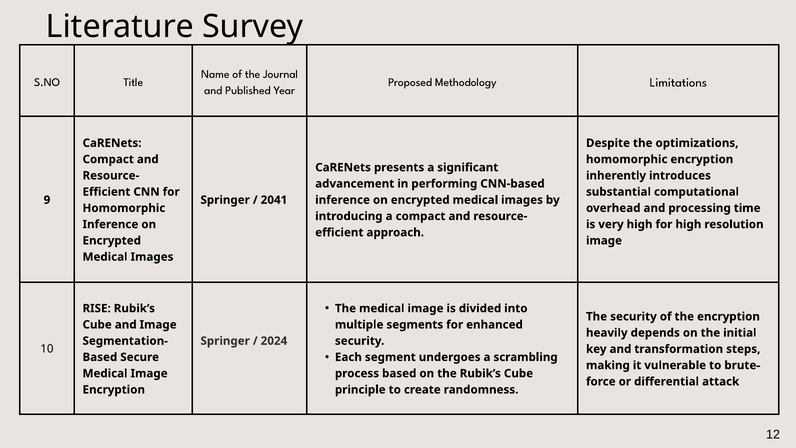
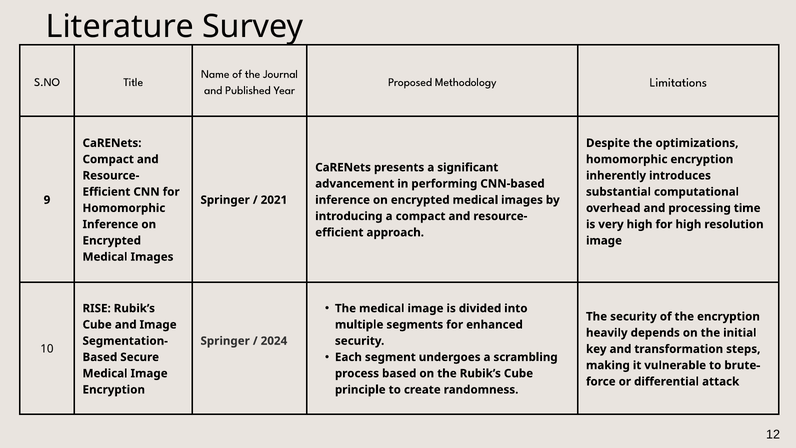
2041: 2041 -> 2021 (274, 200)
